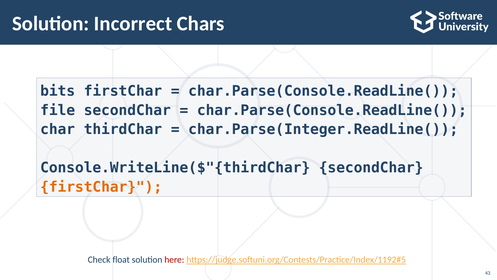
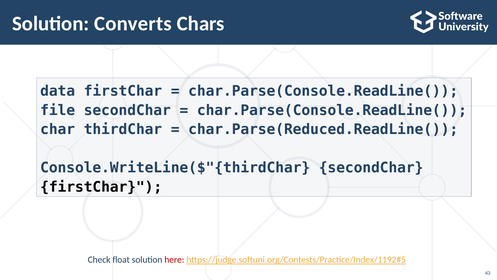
Incorrect: Incorrect -> Converts (133, 24)
bits: bits -> data (58, 91)
char.Parse(Integer.ReadLine(: char.Parse(Integer.ReadLine( -> char.Parse(Reduced.ReadLine( (323, 129)
firstChar colour: orange -> black (101, 187)
